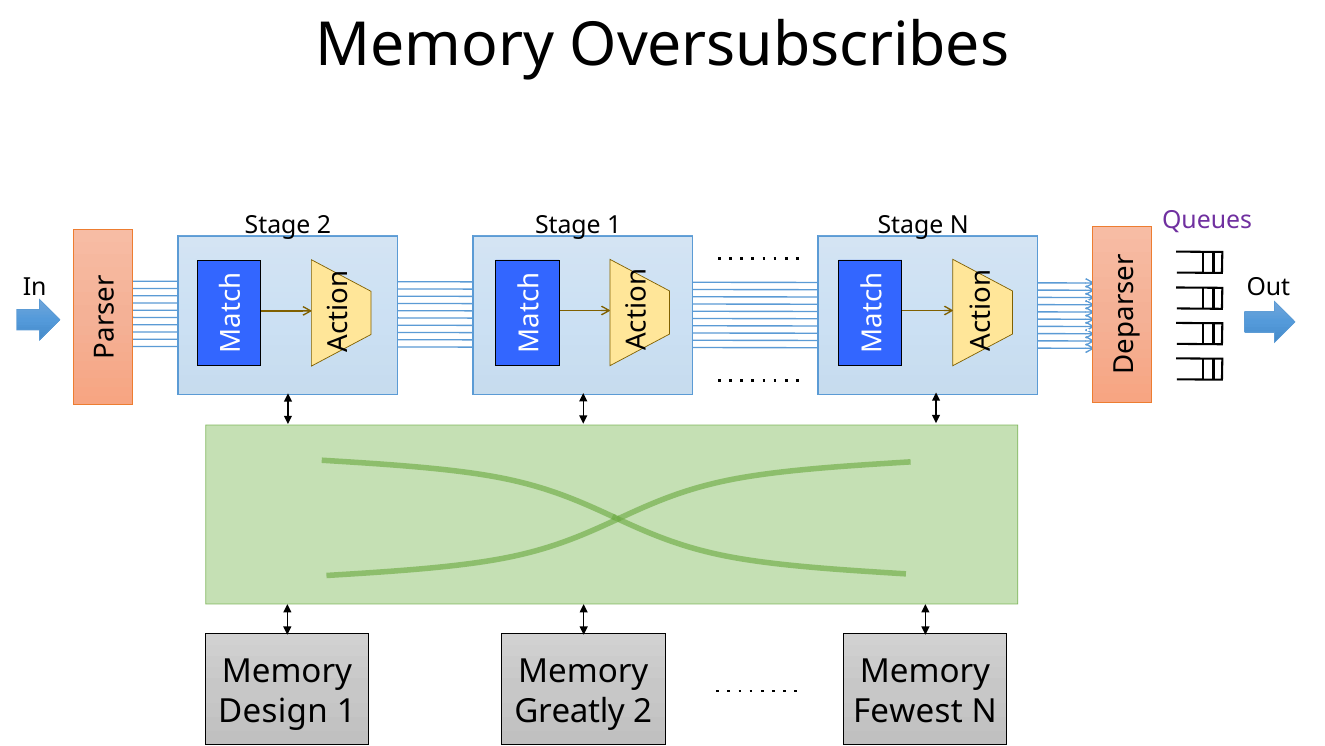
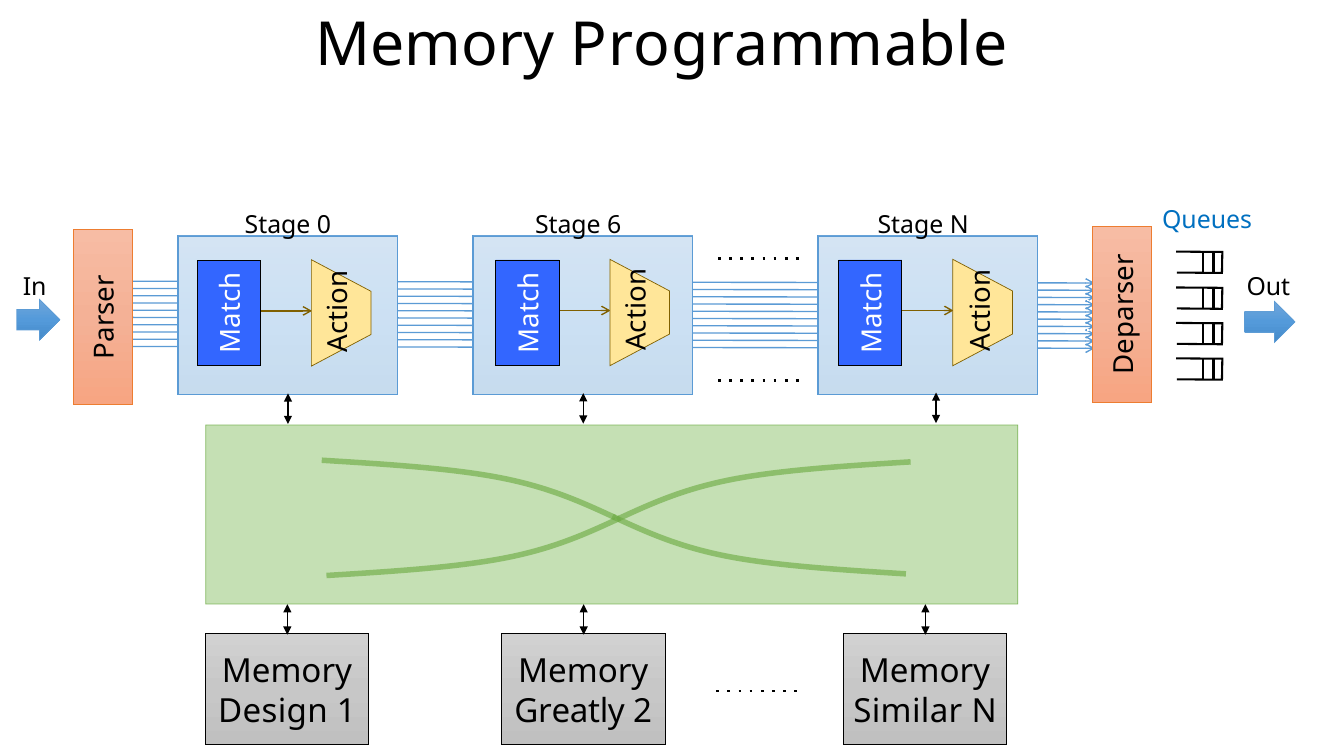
Oversubscribes: Oversubscribes -> Programmable (789, 46)
Queues colour: purple -> blue (1207, 220)
Stage 2: 2 -> 0 (324, 225)
Stage 1: 1 -> 6 (614, 225)
Fewest: Fewest -> Similar (908, 711)
